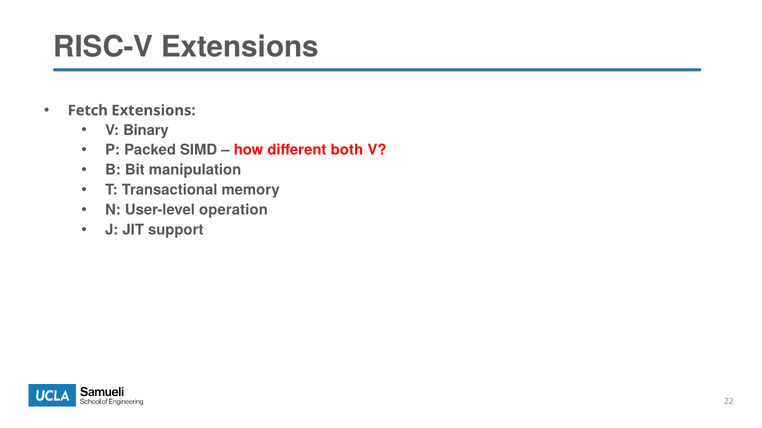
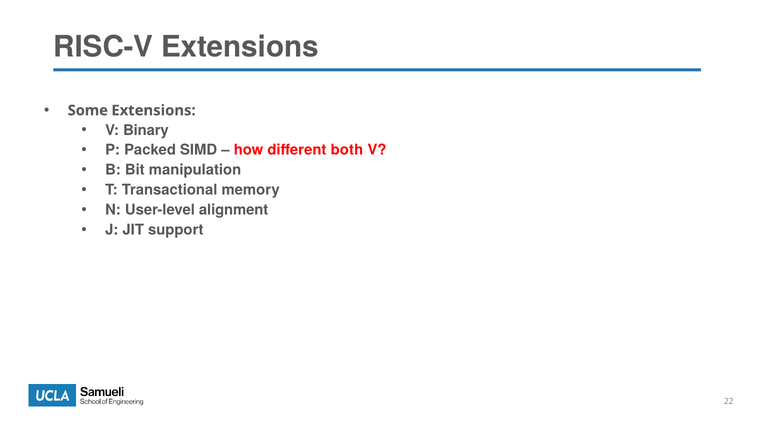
Fetch: Fetch -> Some (88, 111)
operation: operation -> alignment (234, 210)
